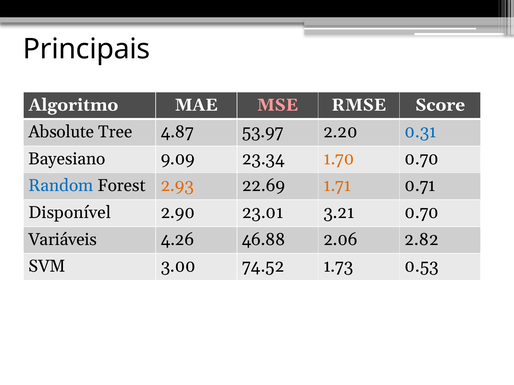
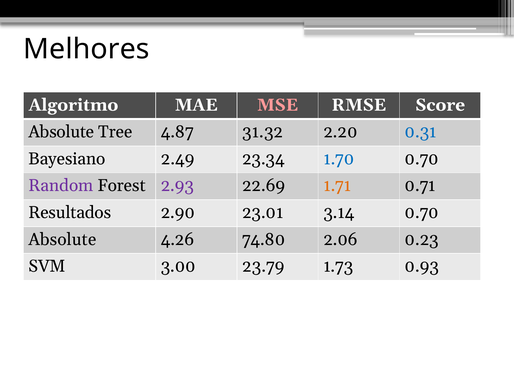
Principais: Principais -> Melhores (86, 49)
53.97: 53.97 -> 31.32 (263, 132)
9.09: 9.09 -> 2.49 (178, 159)
1.70 colour: orange -> blue (339, 159)
Random colour: blue -> purple (61, 186)
2.93 colour: orange -> purple (177, 186)
Disponível: Disponível -> Resultados (70, 213)
3.21: 3.21 -> 3.14 (339, 213)
Variáveis: Variáveis -> Absolute (62, 240)
46.88: 46.88 -> 74.80 (264, 240)
2.82: 2.82 -> 0.23 (422, 240)
74.52: 74.52 -> 23.79 (263, 267)
0.53: 0.53 -> 0.93 (422, 267)
